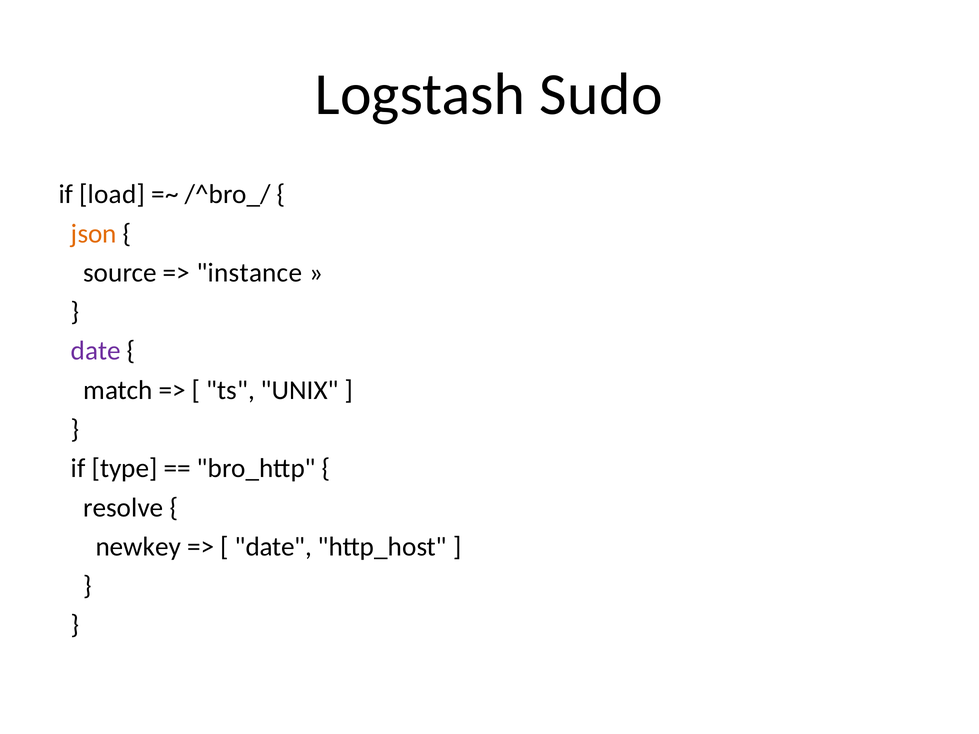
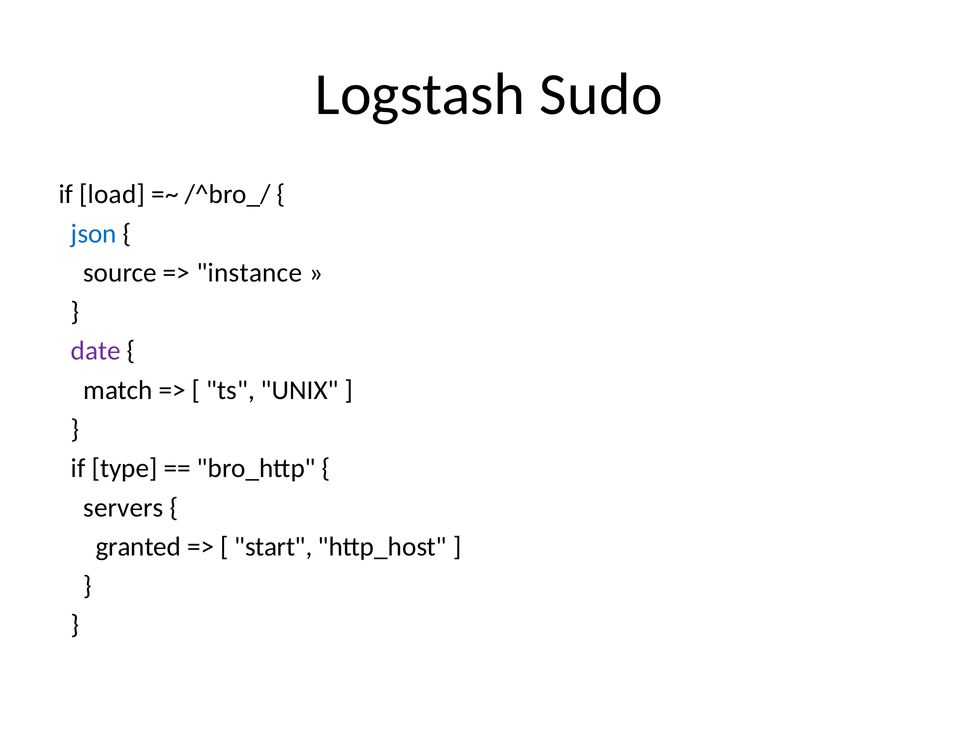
json colour: orange -> blue (94, 234)
resolve: resolve -> servers (123, 508)
newkey: newkey -> granted (138, 547)
date: date -> start (273, 547)
